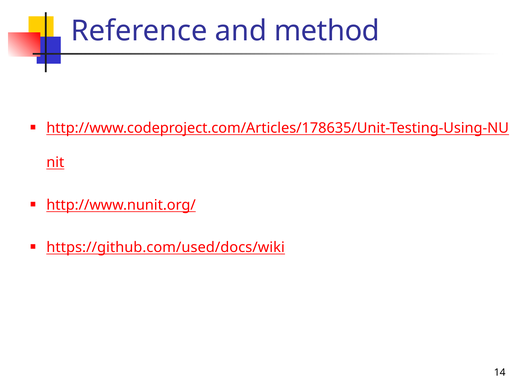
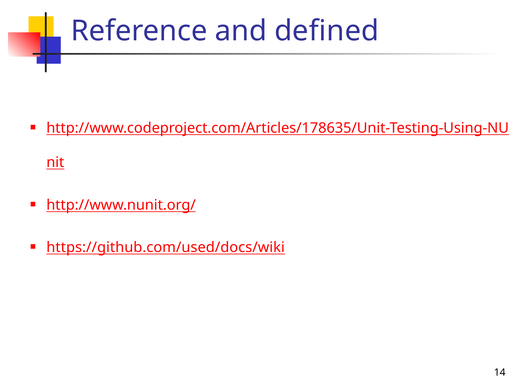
method: method -> defined (327, 31)
